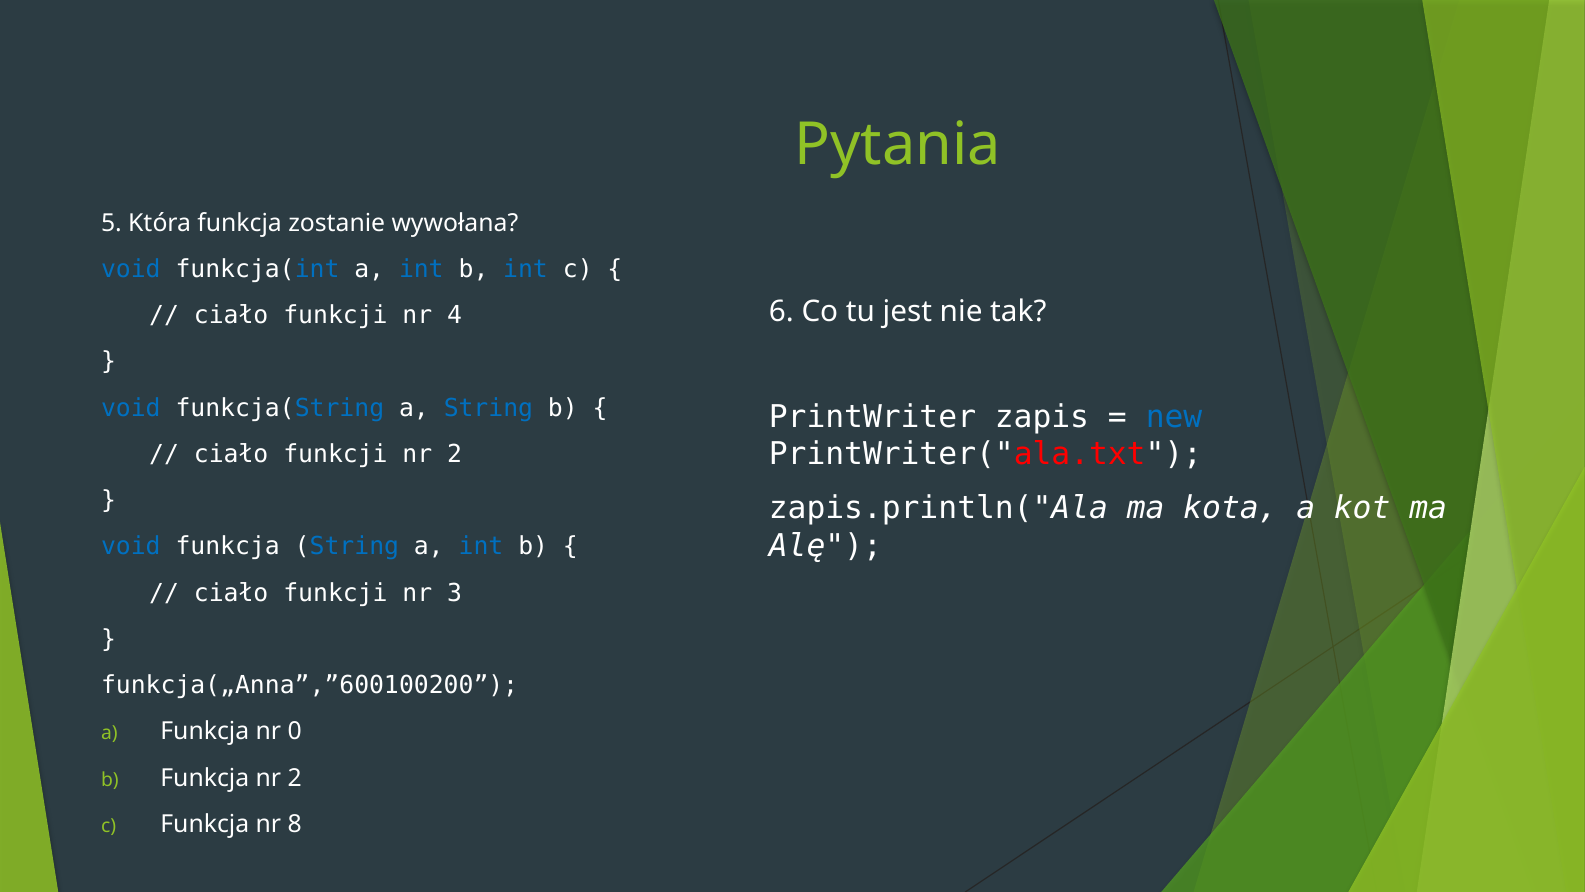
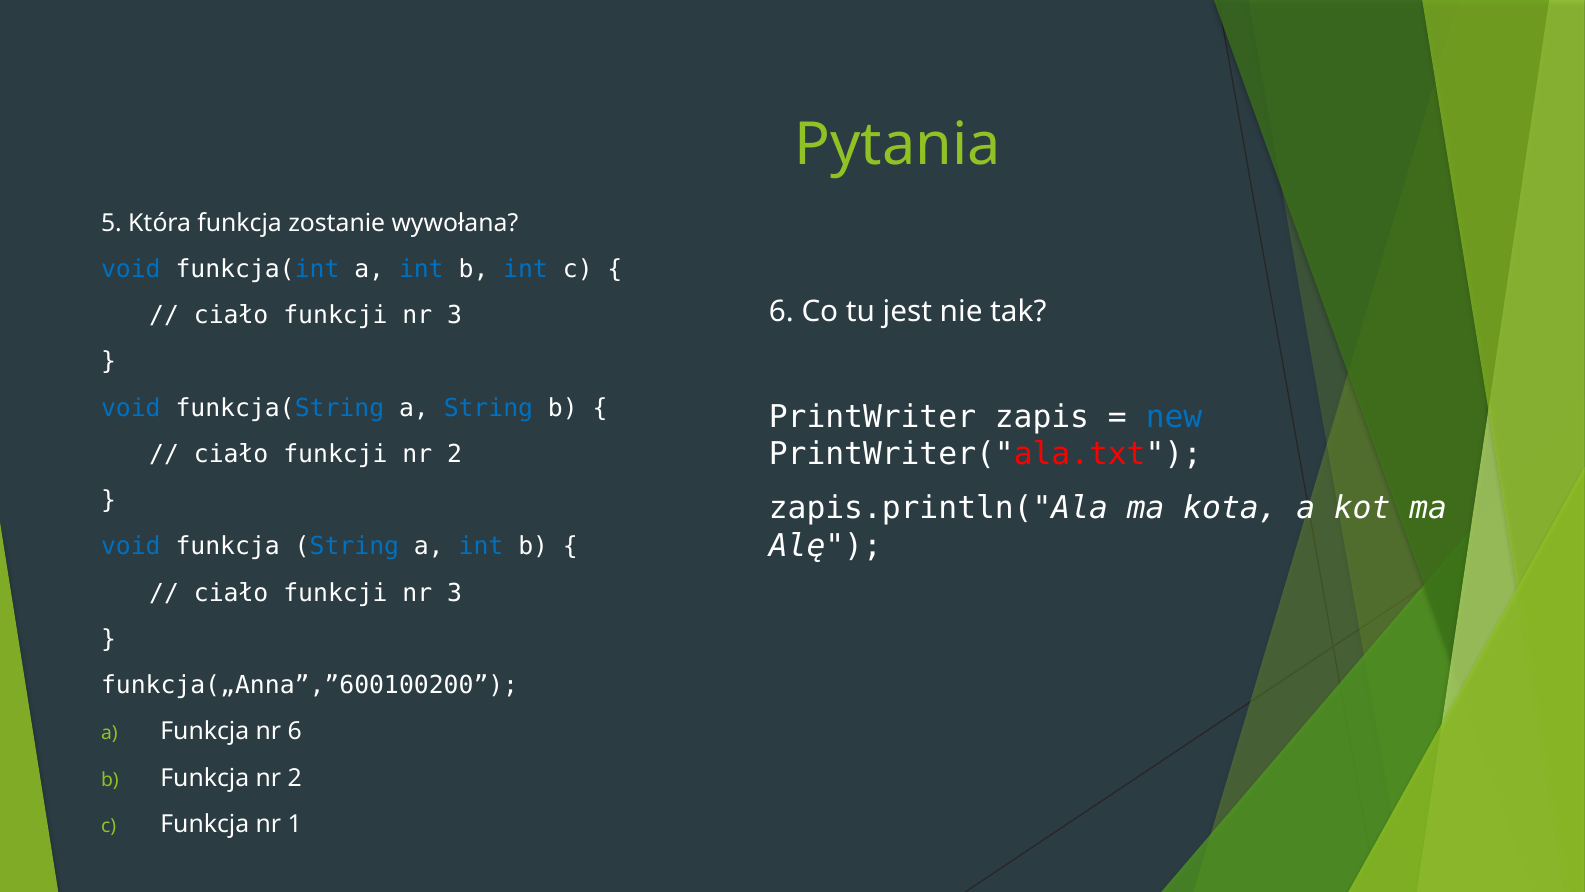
4: 4 -> 3 (455, 315)
nr 0: 0 -> 6 (295, 731)
8: 8 -> 1 (295, 824)
